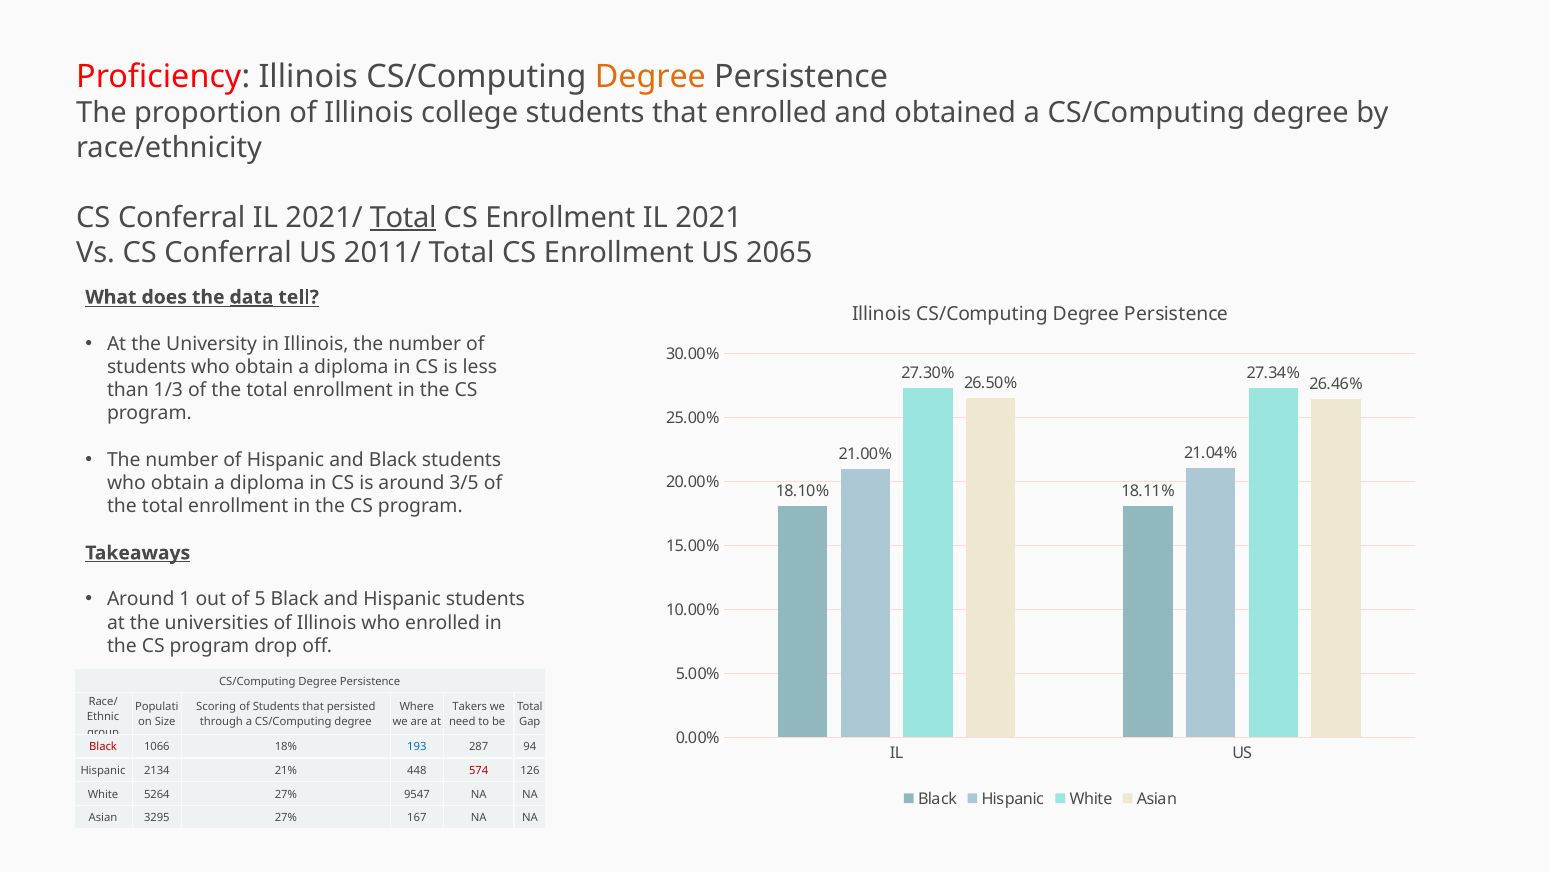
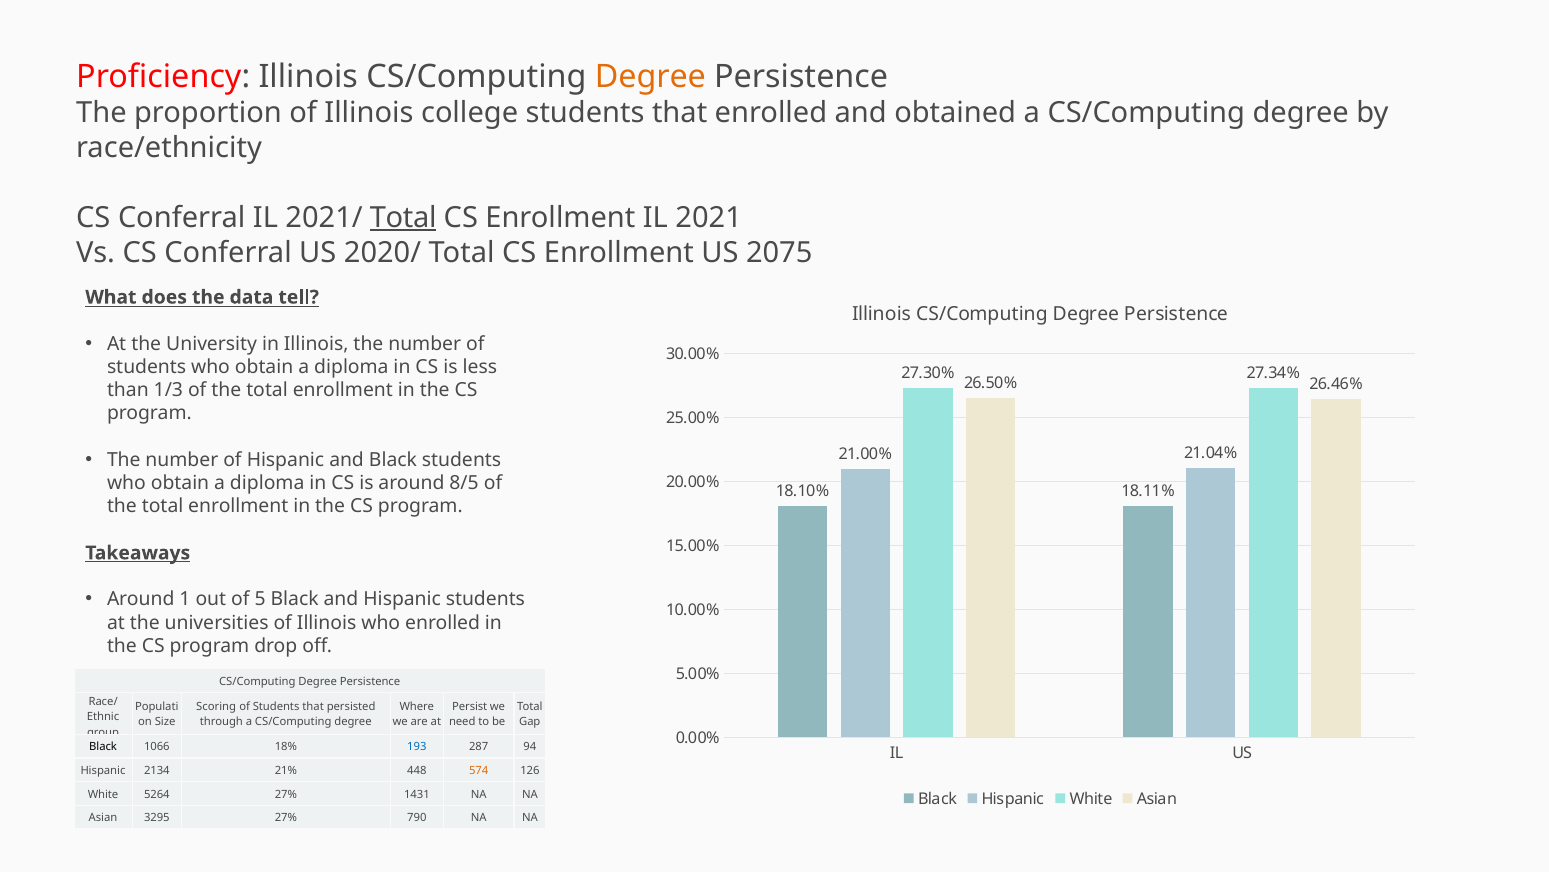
2011/: 2011/ -> 2020/ (383, 252)
2065: 2065 -> 2075 (779, 252)
data underline: present -> none (251, 297)
3/5: 3/5 -> 8/5 (464, 483)
Takers: Takers -> Persist (470, 706)
Black colour: red -> black (103, 747)
574 colour: red -> orange (479, 770)
9547: 9547 -> 1431 (417, 794)
167: 167 -> 790 (417, 818)
